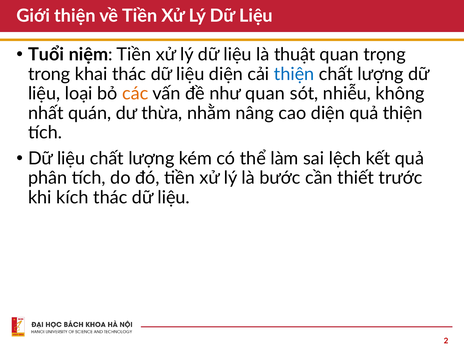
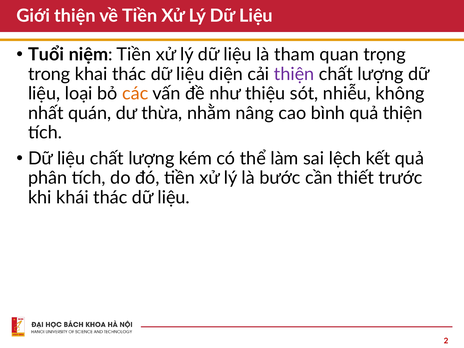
thuật: thuật -> tham (294, 55)
thiện colour: blue -> purple (294, 74)
như quan: quan -> thiệu (265, 94)
cao diện: diện -> bình (328, 113)
kích: kích -> khái (72, 198)
